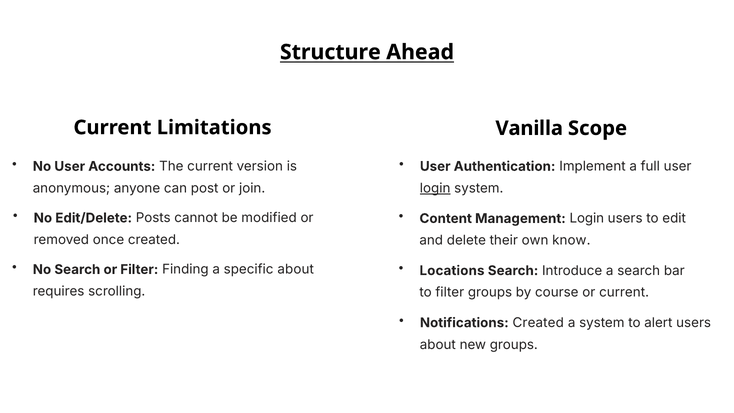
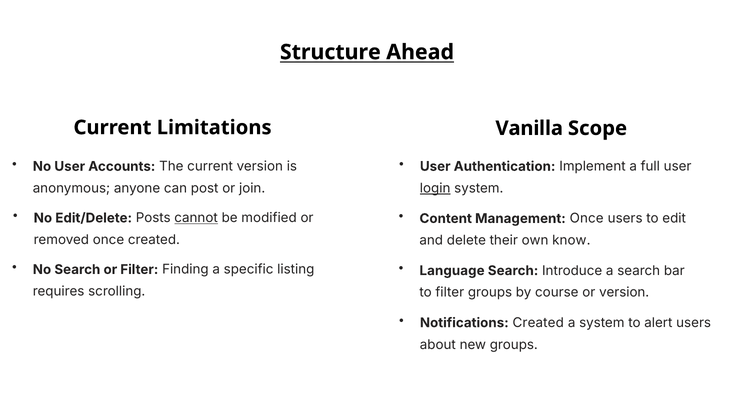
cannot underline: none -> present (196, 218)
Management Login: Login -> Once (587, 218)
specific about: about -> listing (296, 269)
Locations: Locations -> Language (452, 271)
or current: current -> version (624, 292)
